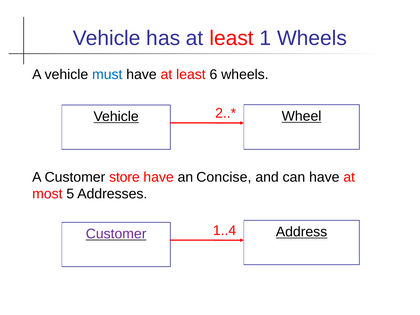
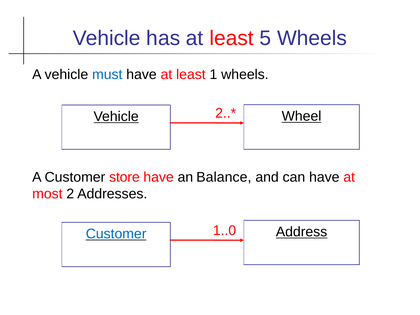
1: 1 -> 5 (265, 38)
6: 6 -> 1 (213, 75)
Concise: Concise -> Balance (224, 177)
5: 5 -> 2 (70, 194)
1..4: 1..4 -> 1..0 (225, 231)
Customer colour: purple -> blue (116, 234)
